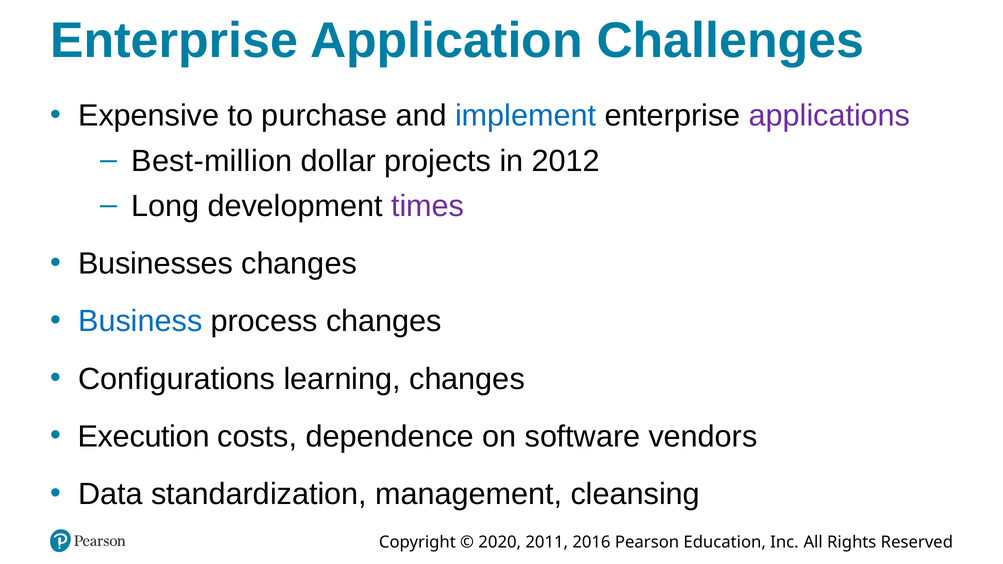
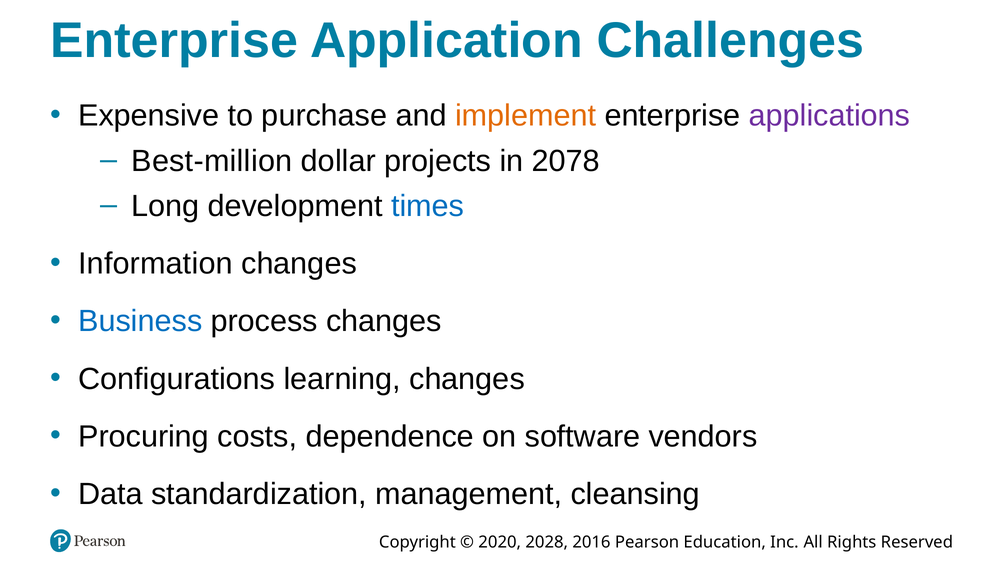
implement colour: blue -> orange (526, 116)
2012: 2012 -> 2078 (566, 161)
times colour: purple -> blue (428, 206)
Businesses: Businesses -> Information (155, 264)
Execution: Execution -> Procuring (144, 437)
2011: 2011 -> 2028 (547, 543)
